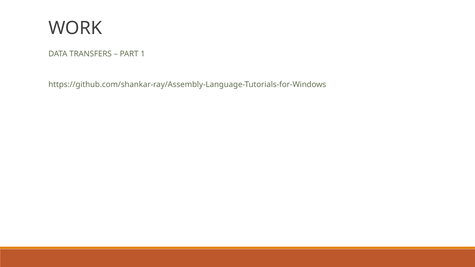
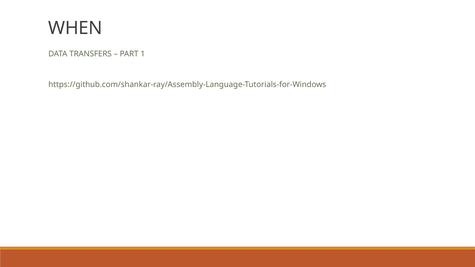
WORK: WORK -> WHEN (75, 28)
